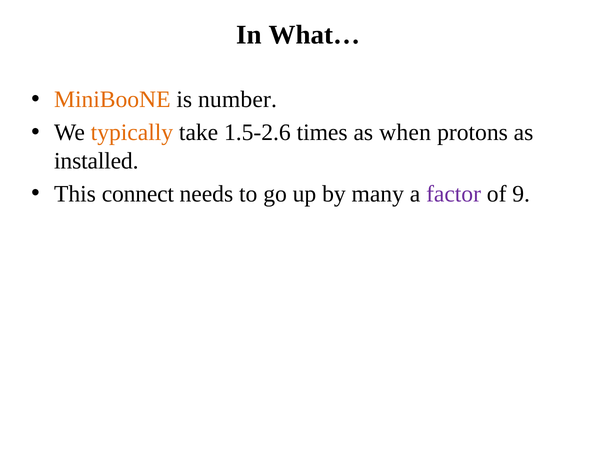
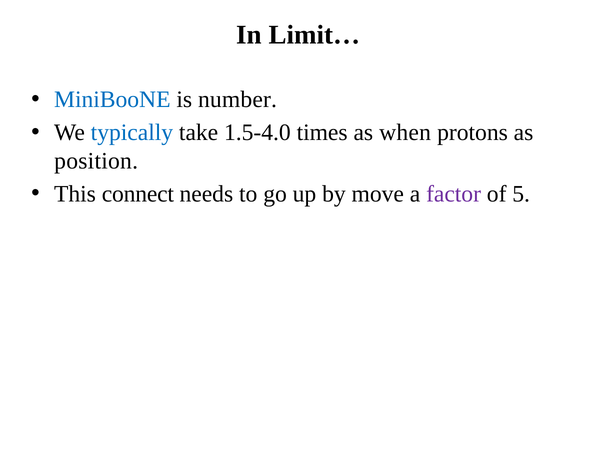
What…: What… -> Limit… (314, 35)
MiniBooNE colour: orange -> blue (112, 100)
typically colour: orange -> blue (132, 133)
1.5-2.6: 1.5-2.6 -> 1.5-4.0 (257, 133)
installed: installed -> position (96, 161)
many: many -> move (378, 194)
9: 9 -> 5 (521, 194)
